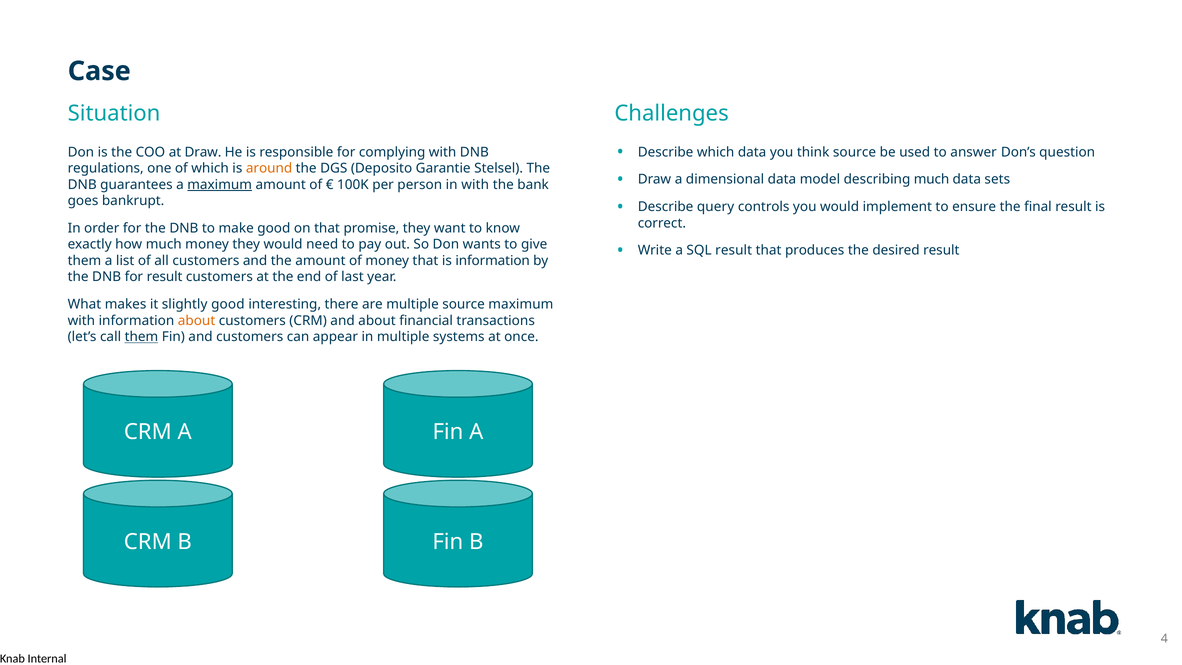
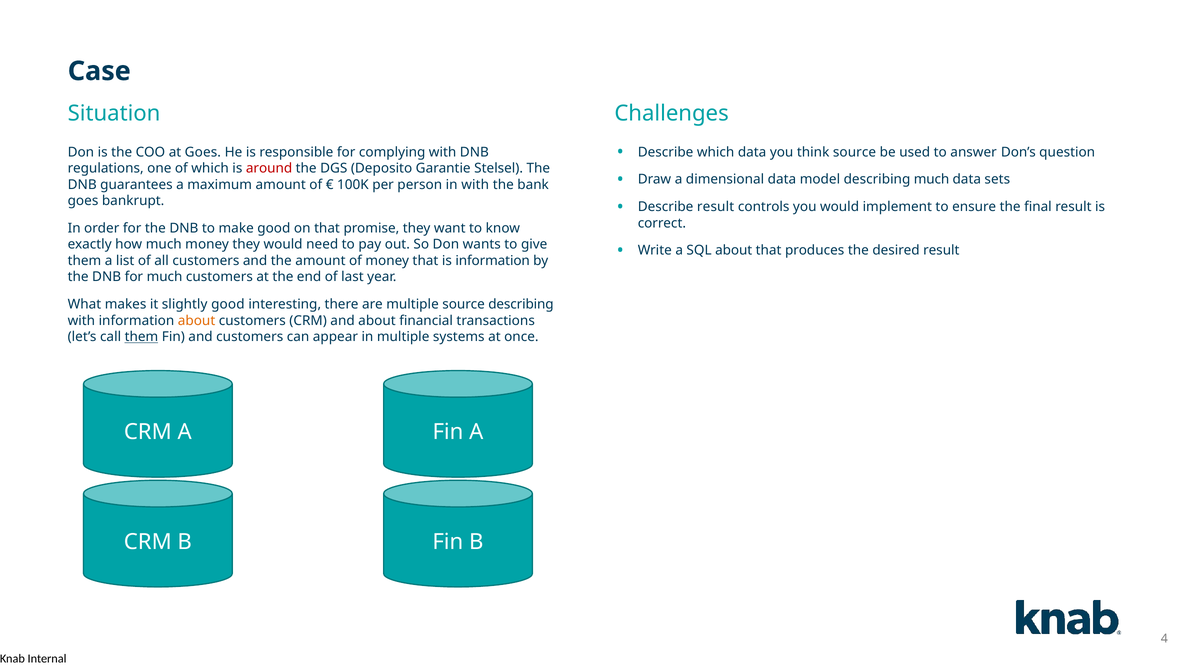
at Draw: Draw -> Goes (203, 152)
around colour: orange -> red (269, 168)
maximum underline: present -> none (220, 185)
Describe query: query -> result (716, 207)
SQL result: result -> about (734, 250)
for result: result -> much (165, 277)
source maximum: maximum -> describing (521, 304)
